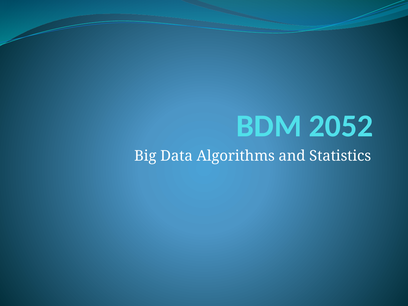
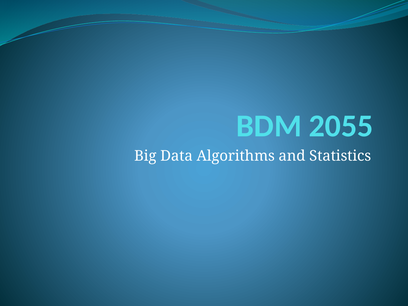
2052: 2052 -> 2055 (341, 126)
